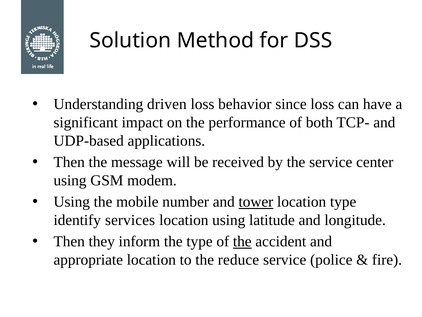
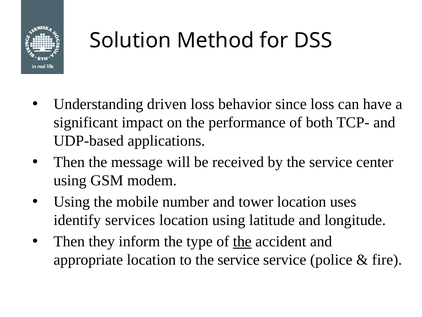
tower underline: present -> none (256, 202)
location type: type -> uses (343, 202)
to the reduce: reduce -> service (239, 259)
